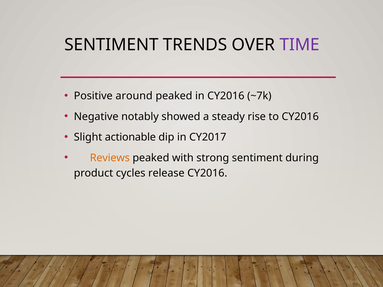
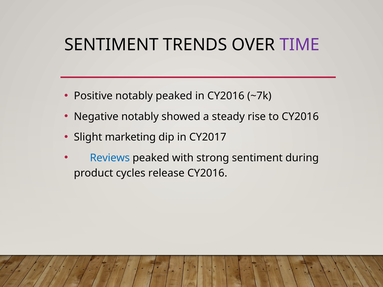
Positive around: around -> notably (134, 96)
actionable: actionable -> marketing (130, 137)
Reviews colour: orange -> blue (110, 158)
